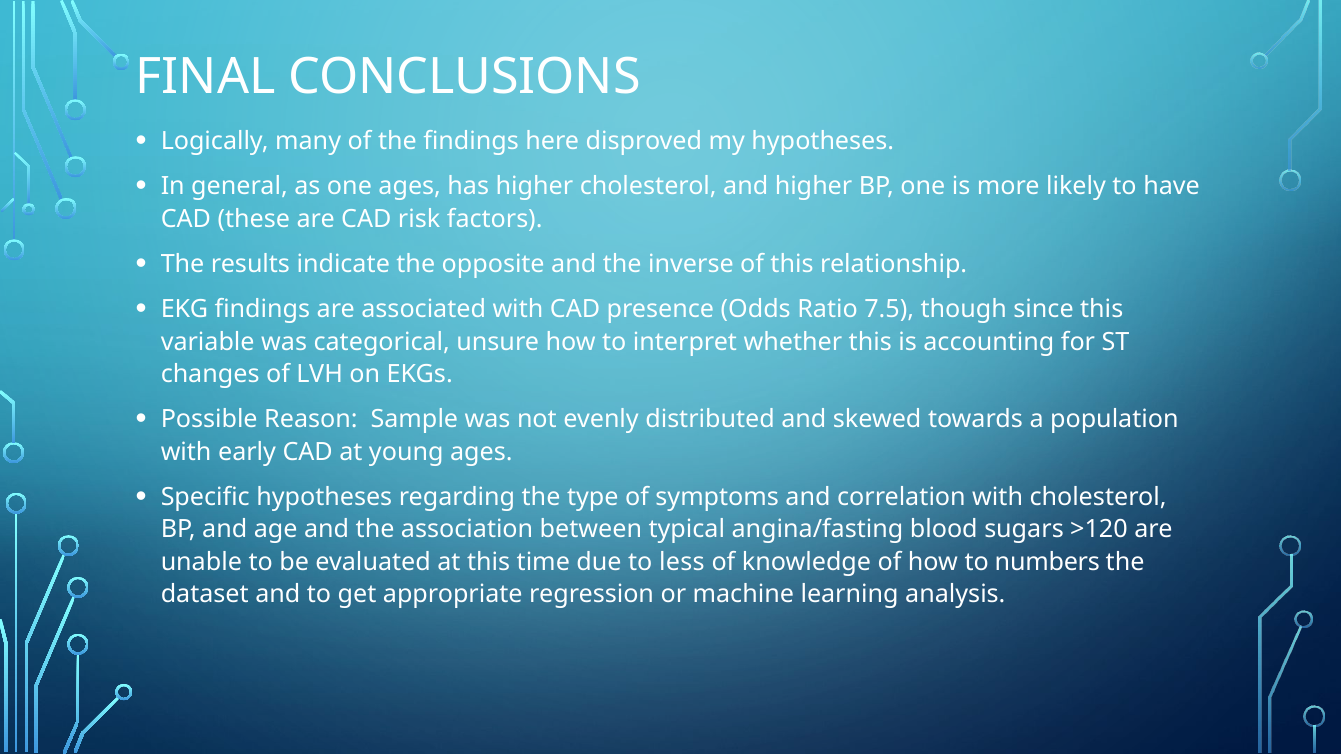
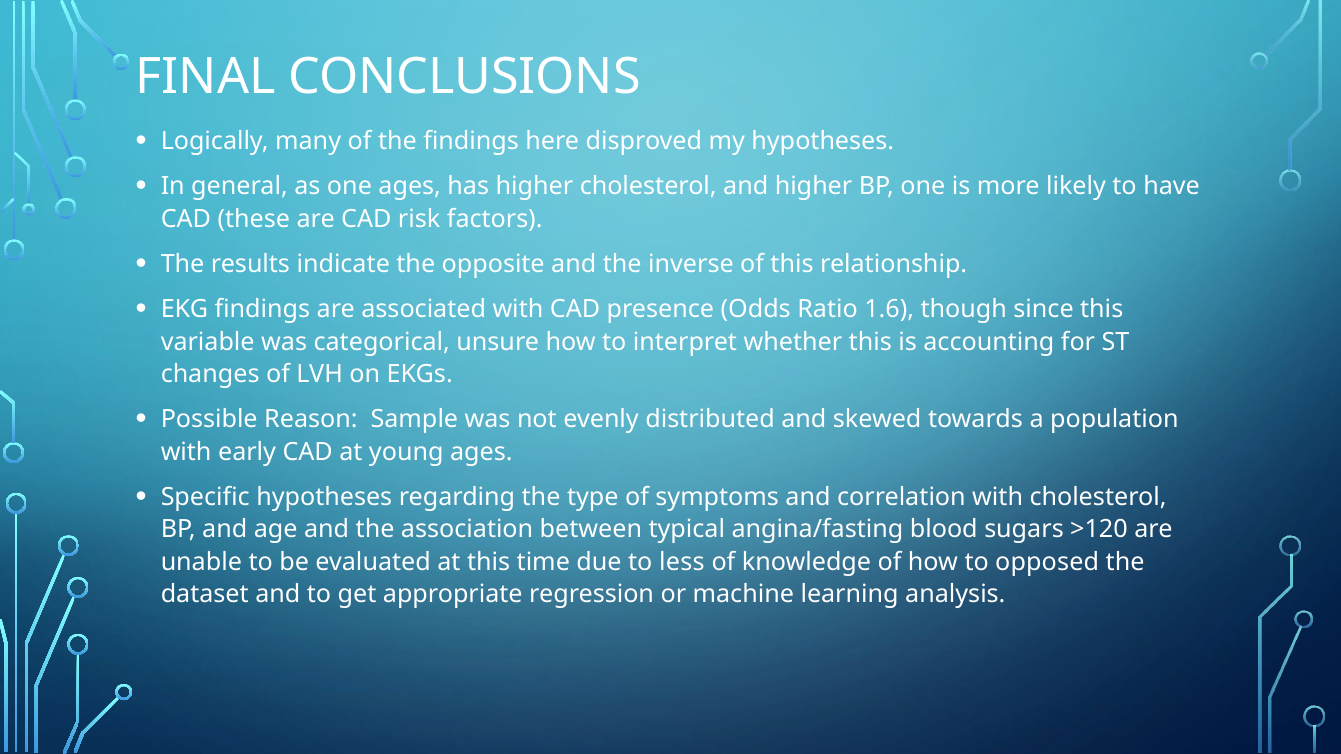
7.5: 7.5 -> 1.6 (889, 309)
numbers: numbers -> opposed (1047, 562)
